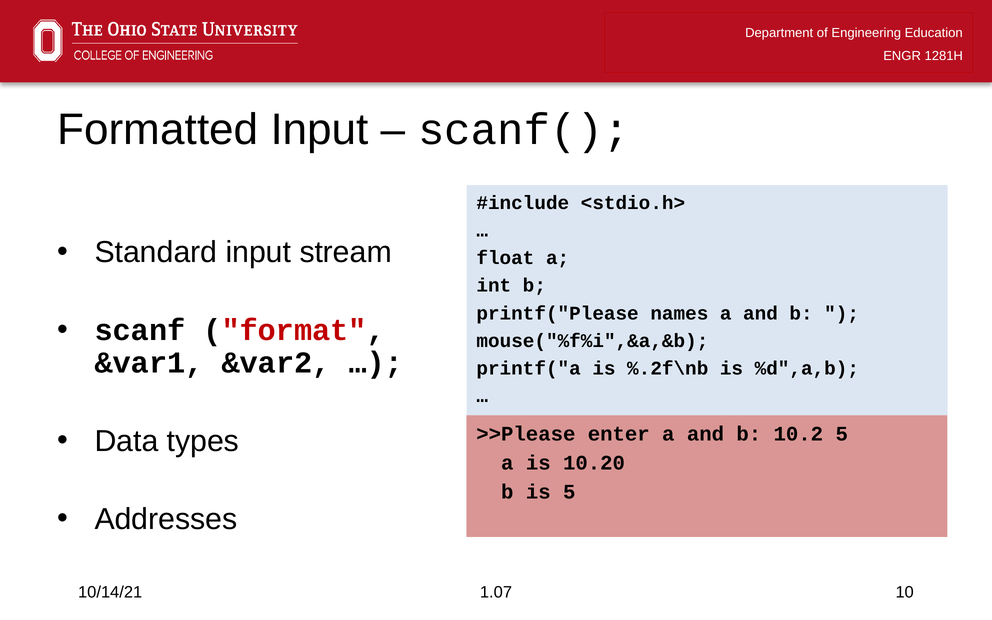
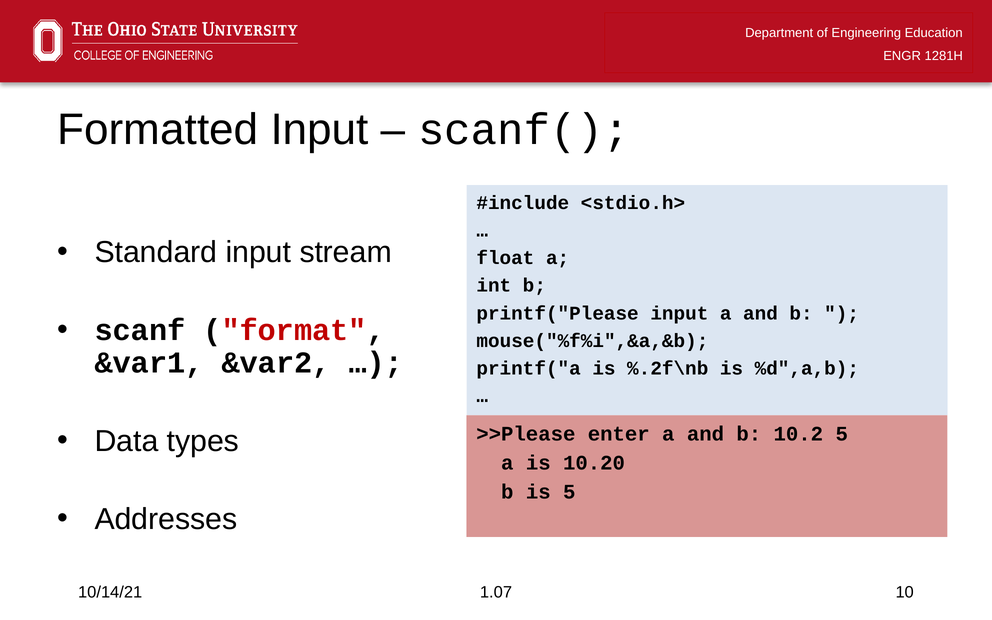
printf("Please names: names -> input (679, 313)
